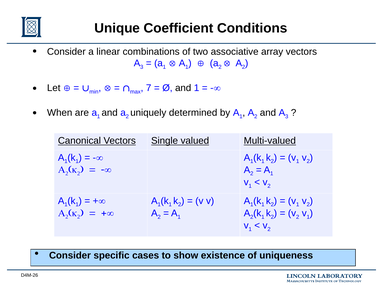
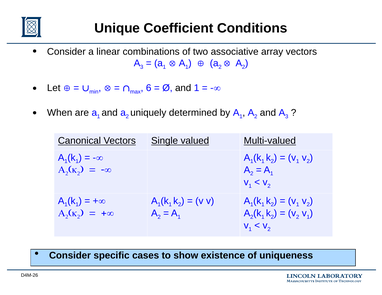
7: 7 -> 6 (149, 88)
